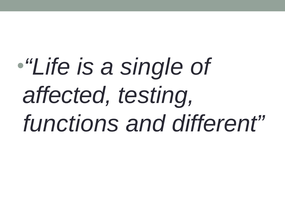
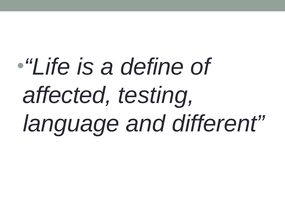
single: single -> define (152, 67)
functions: functions -> language (71, 124)
